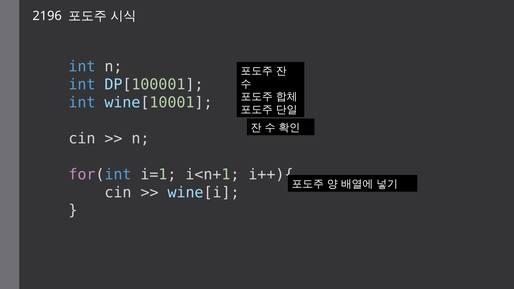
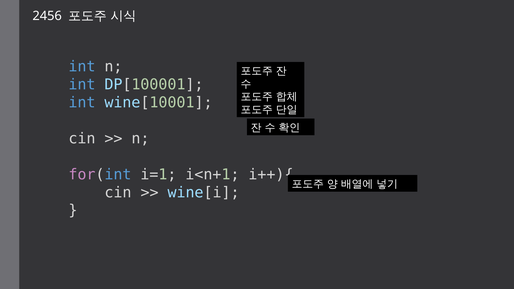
2196: 2196 -> 2456 (47, 16)
